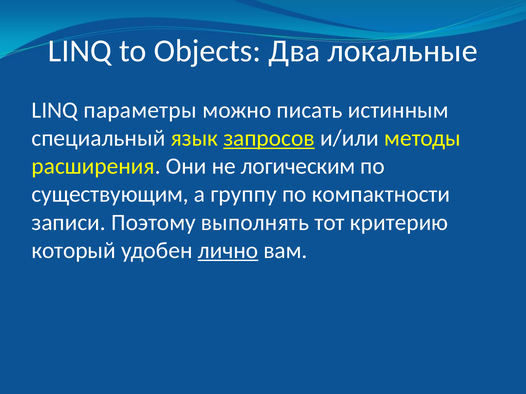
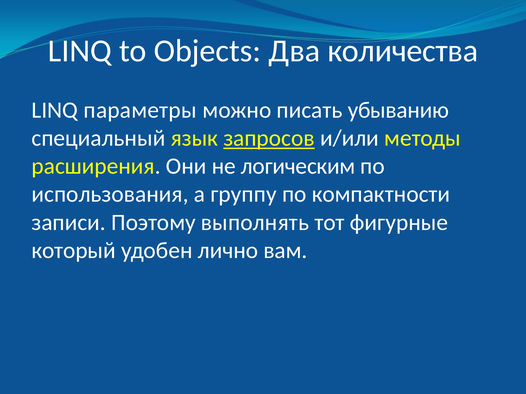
локальные: локальные -> количества (403, 51)
истинным: истинным -> убыванию (398, 110)
существующим: существующим -> использования (110, 195)
критерию: критерию -> фигурные (399, 223)
лично underline: present -> none (228, 251)
